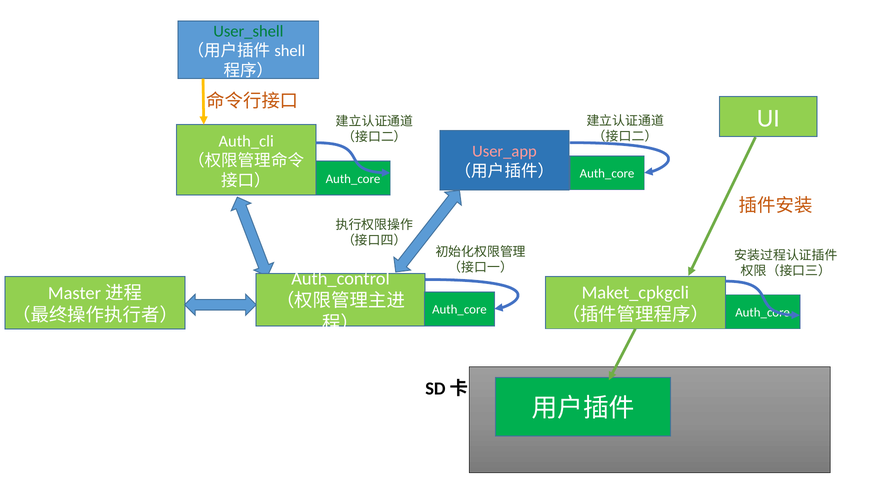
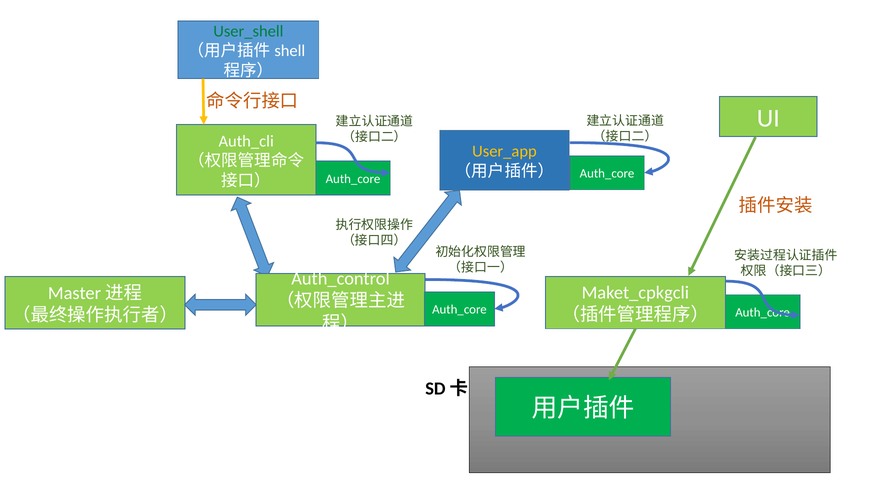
User_app colour: pink -> yellow (504, 152)
